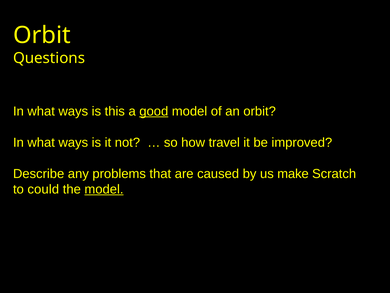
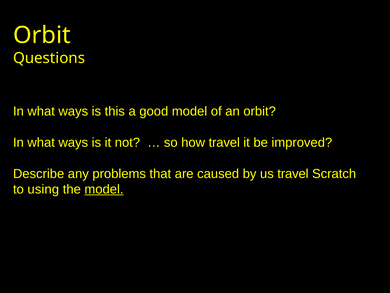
good underline: present -> none (154, 111)
us make: make -> travel (293, 173)
could: could -> using (43, 189)
